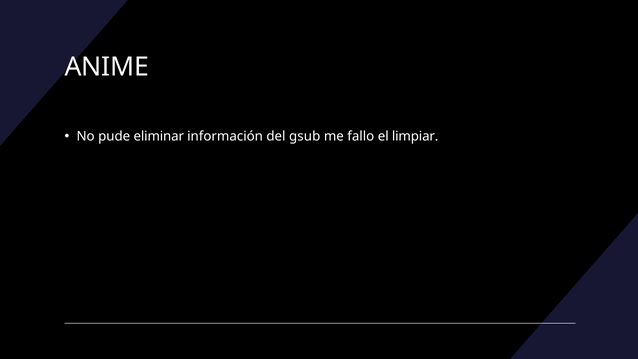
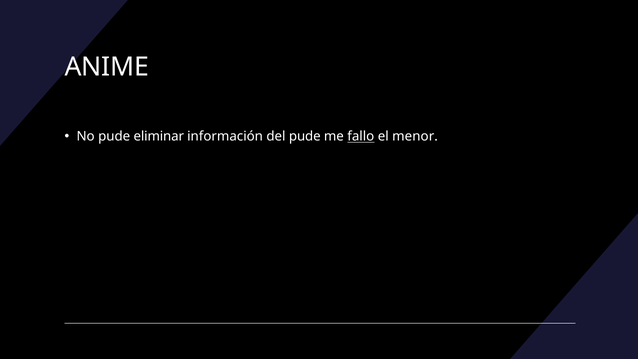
del gsub: gsub -> pude (305, 137)
fallo underline: none -> present (361, 137)
limpiar: limpiar -> menor (415, 137)
